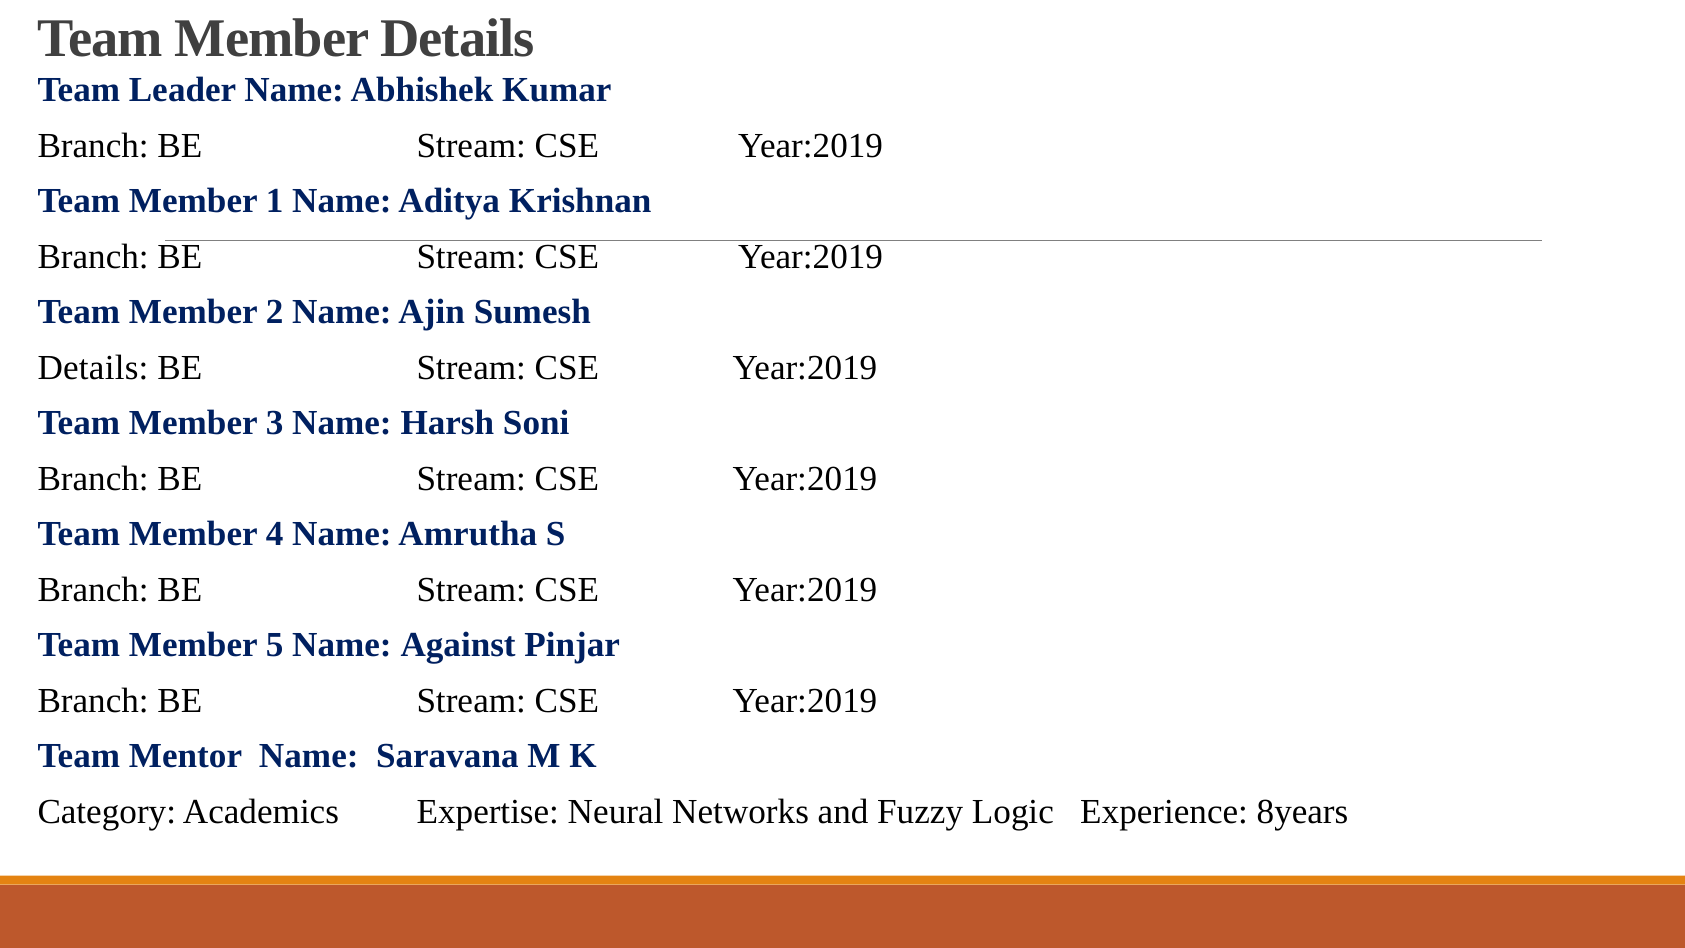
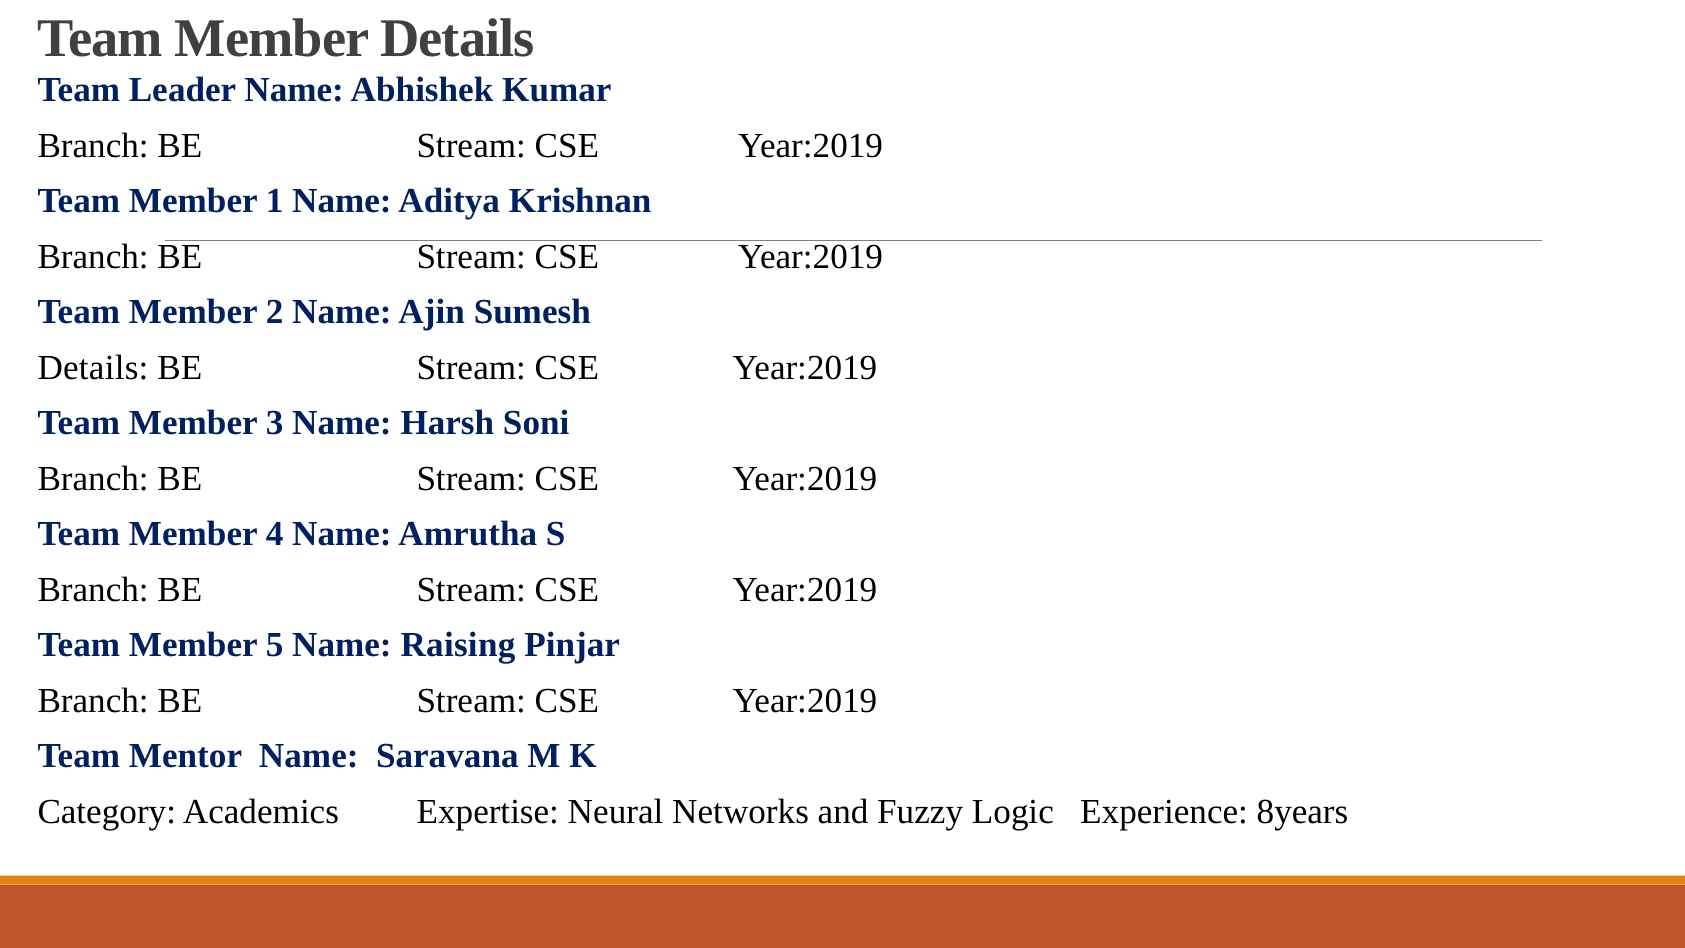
Against: Against -> Raising (458, 645)
